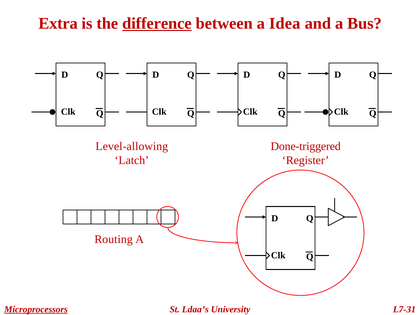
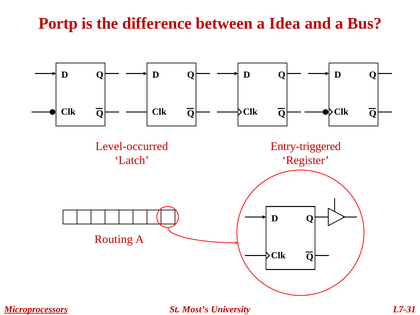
Extra: Extra -> Portp (58, 23)
difference underline: present -> none (157, 23)
Level-allowing: Level-allowing -> Level-occurred (132, 146)
Done-triggered: Done-triggered -> Entry-triggered (306, 146)
Ldaa’s: Ldaa’s -> Most’s (195, 309)
